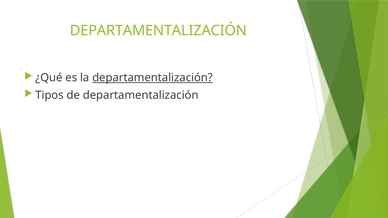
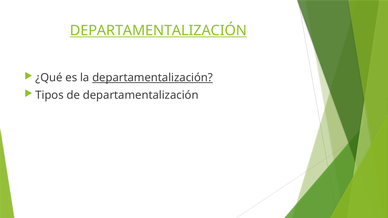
DEPARTAMENTALIZACIÓN underline: none -> present (158, 31)
